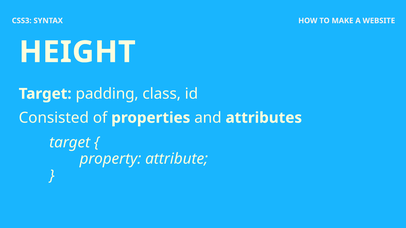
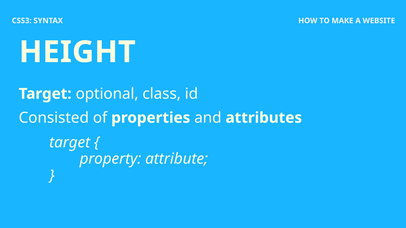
padding: padding -> optional (107, 94)
